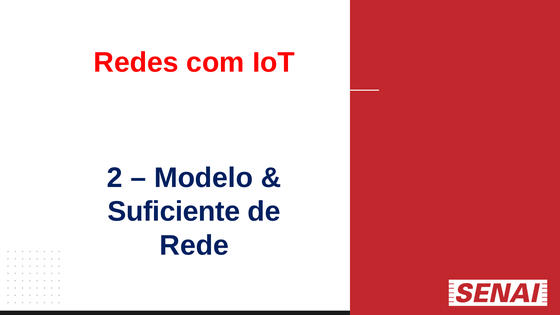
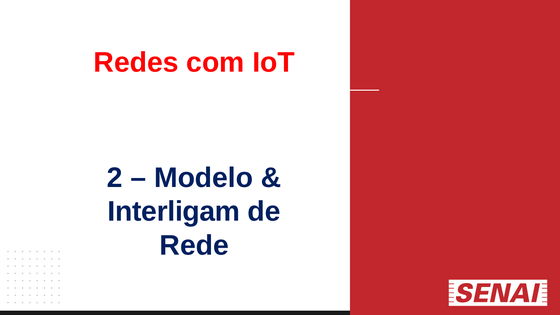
Suficiente: Suficiente -> Interligam (174, 212)
